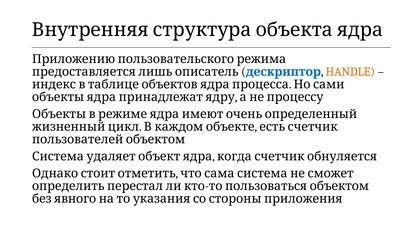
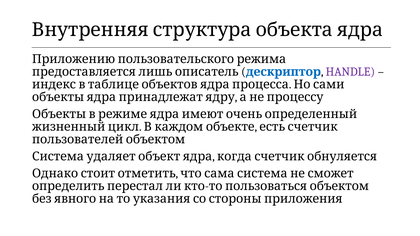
HANDLE colour: orange -> purple (350, 72)
